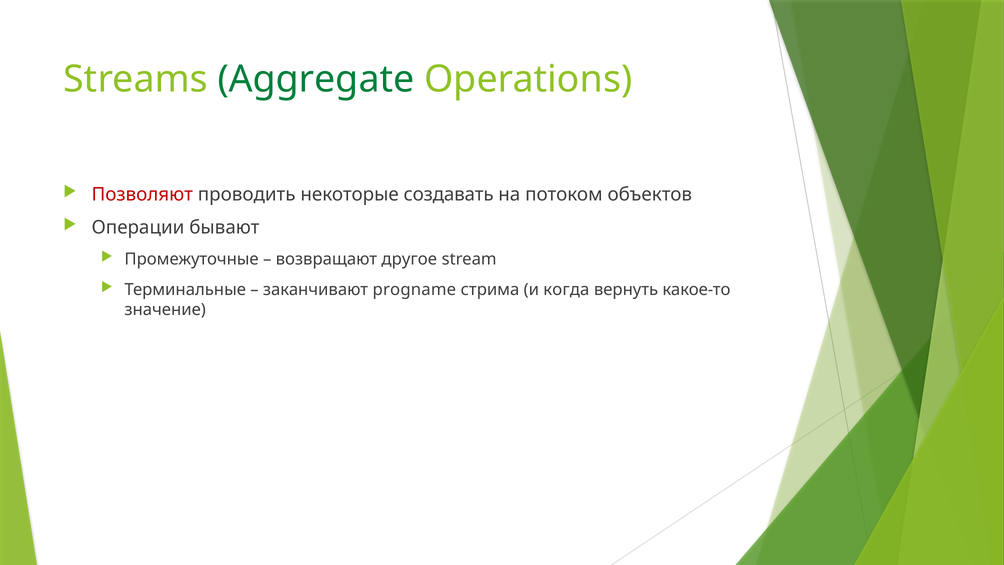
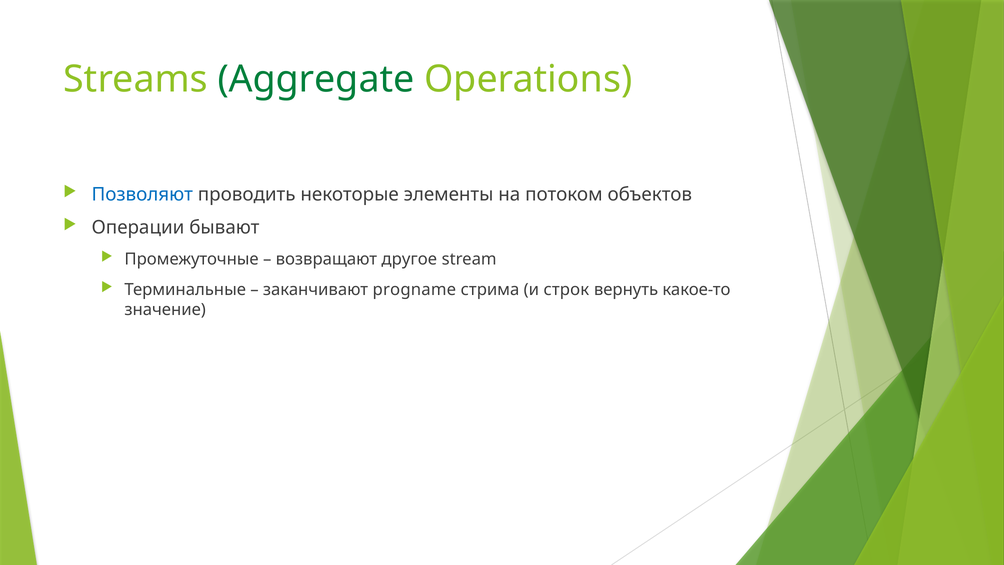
Позволяют colour: red -> blue (142, 194)
создавать: создавать -> элементы (449, 194)
когда: когда -> строк (566, 290)
